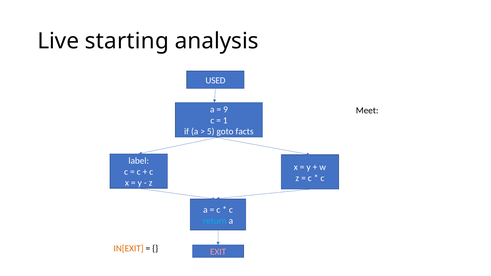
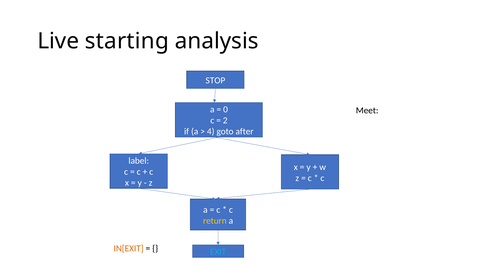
USED: USED -> STOP (215, 80)
9: 9 -> 0 (225, 109)
1: 1 -> 2 (225, 121)
5: 5 -> 4 (211, 132)
facts: facts -> after (245, 132)
return colour: light blue -> yellow (215, 221)
EXIT colour: pink -> light blue (218, 252)
